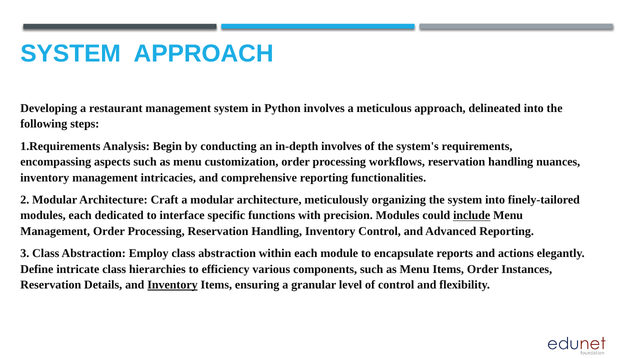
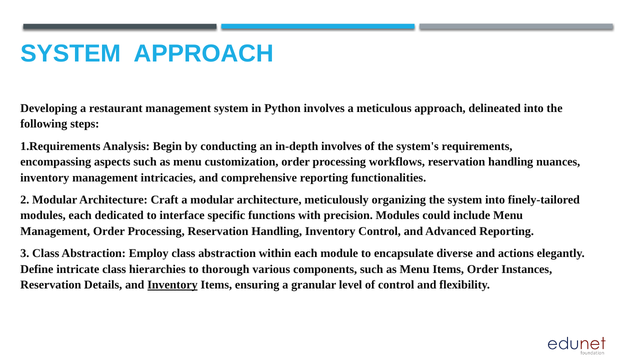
include underline: present -> none (472, 215)
reports: reports -> diverse (455, 253)
efficiency: efficiency -> thorough (226, 269)
